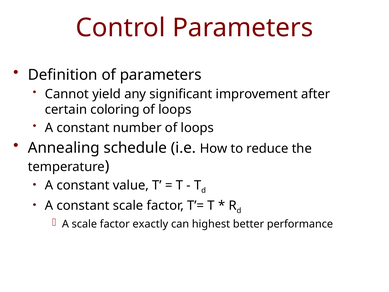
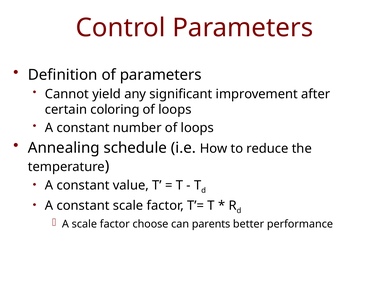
exactly: exactly -> choose (150, 224)
highest: highest -> parents (211, 224)
